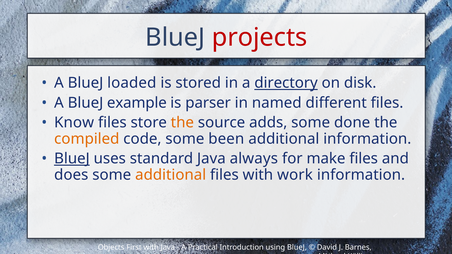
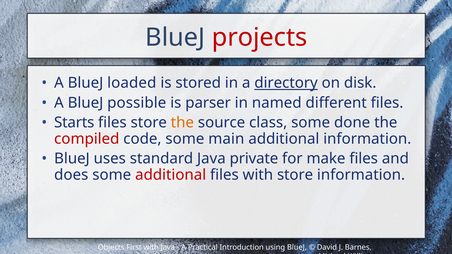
example: example -> possible (137, 103)
Know: Know -> Starts (74, 123)
adds: adds -> class (268, 123)
compiled colour: orange -> red (87, 139)
been: been -> main (226, 139)
BlueJ underline: present -> none (72, 159)
always: always -> private (254, 159)
additional colour: orange -> red (171, 175)
with work: work -> store (295, 175)
